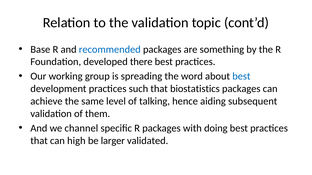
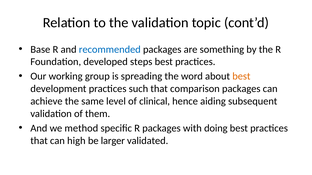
there: there -> steps (141, 62)
best colour: blue -> orange (241, 77)
biostatistics: biostatistics -> comparison (195, 89)
talking: talking -> clinical (155, 101)
channel: channel -> method (81, 129)
